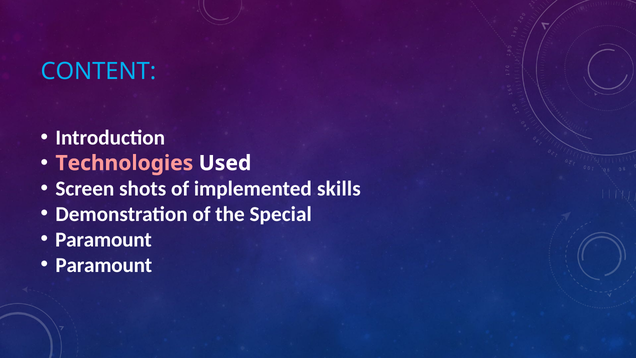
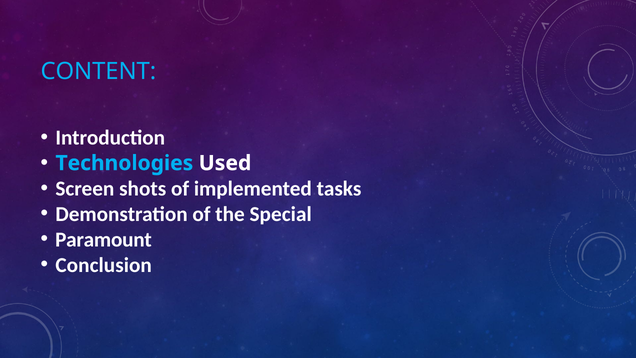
Technologies colour: pink -> light blue (124, 163)
skills: skills -> tasks (339, 188)
Paramount: Paramount -> Conclusion (104, 265)
